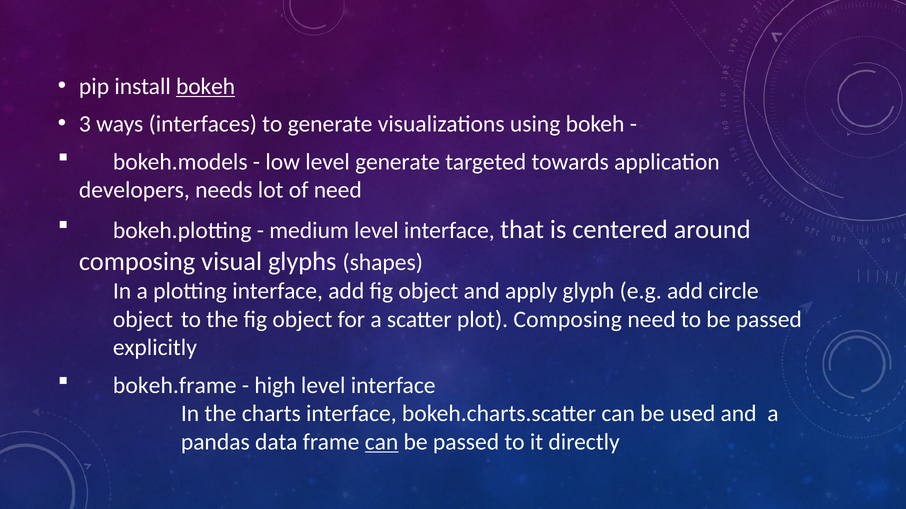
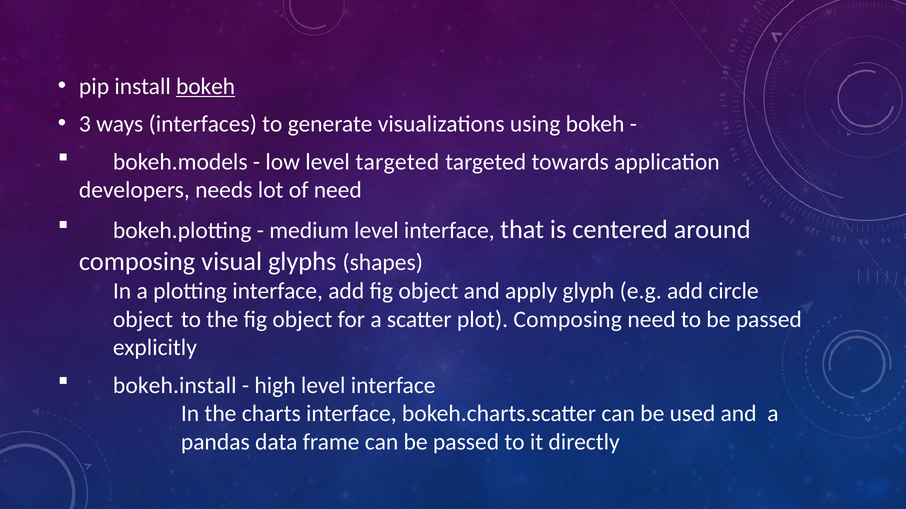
level generate: generate -> targeted (397, 162)
bokeh.frame: bokeh.frame -> bokeh.install (175, 386)
can underline: present -> none (382, 442)
